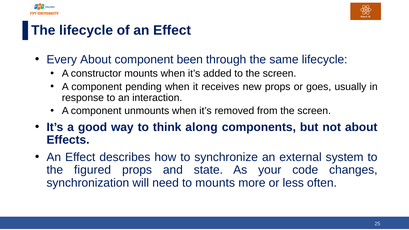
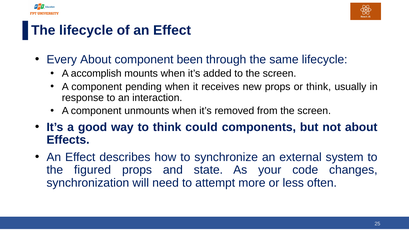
constructor: constructor -> accomplish (96, 74)
or goes: goes -> think (319, 87)
along: along -> could (202, 127)
to mounts: mounts -> attempt (215, 183)
